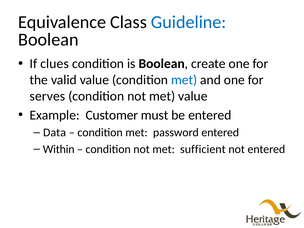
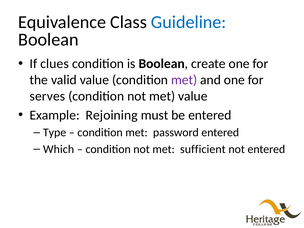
met colour: blue -> purple (184, 80)
Customer: Customer -> Rejoining (112, 115)
Data: Data -> Type (55, 133)
Within: Within -> Which (59, 149)
